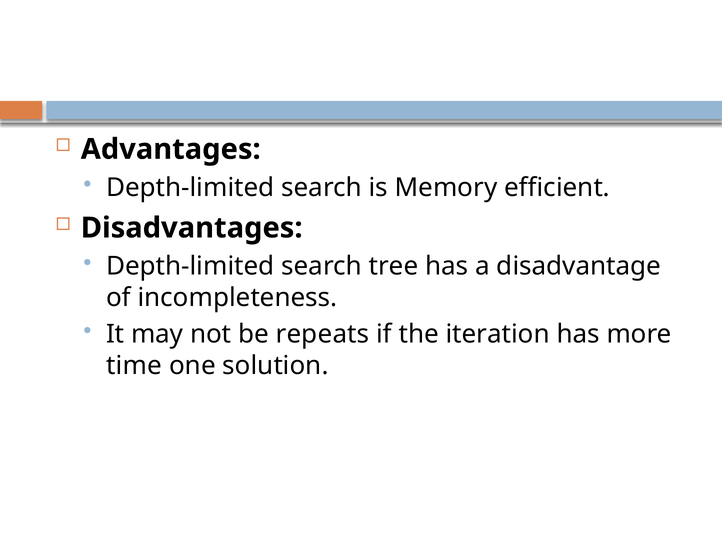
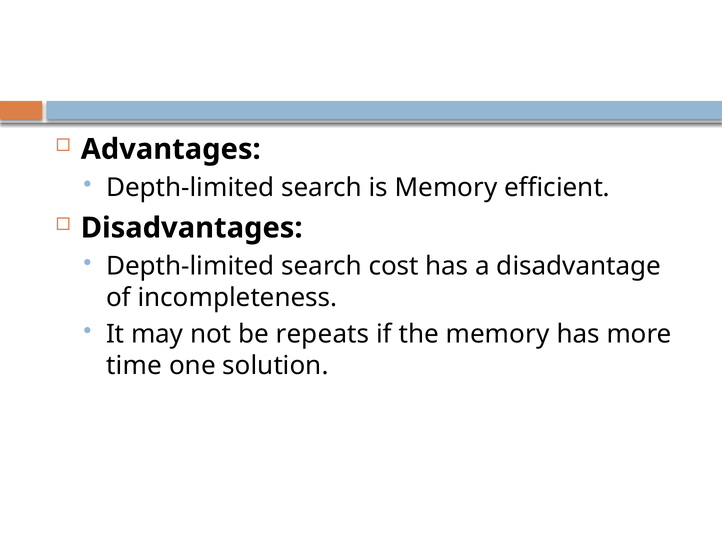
tree: tree -> cost (394, 266)
the iteration: iteration -> memory (498, 335)
